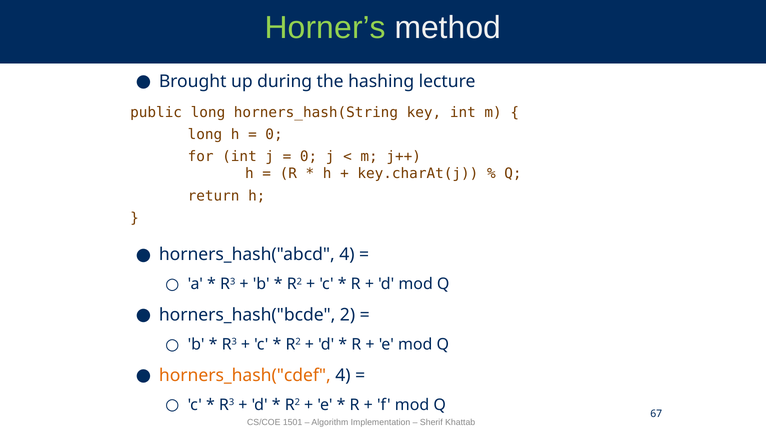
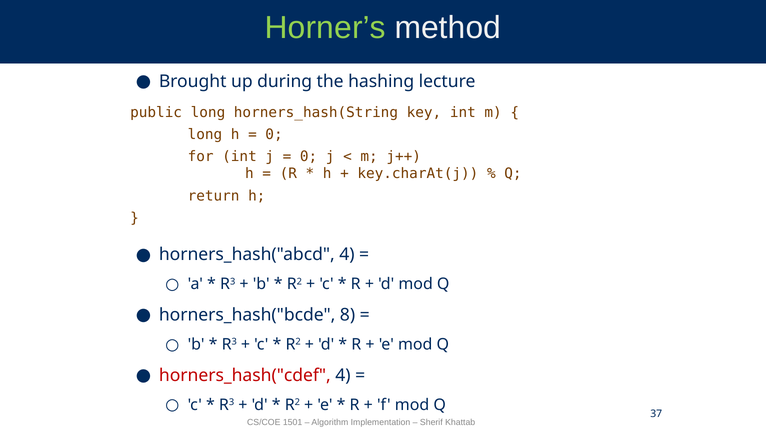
2: 2 -> 8 (348, 315)
horners_hash("cdef colour: orange -> red (245, 375)
67: 67 -> 37 (656, 414)
